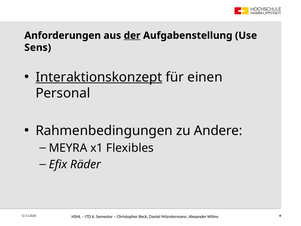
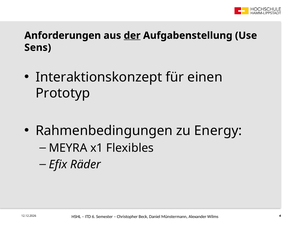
Interaktionskonzept underline: present -> none (99, 77)
Personal: Personal -> Prototyp (63, 93)
Andere: Andere -> Energy (218, 131)
